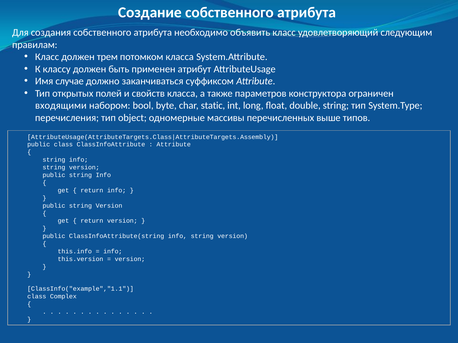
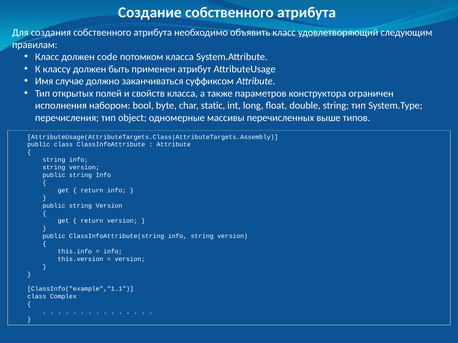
трем: трем -> code (107, 57)
входящими: входящими -> исполнения (61, 106)
